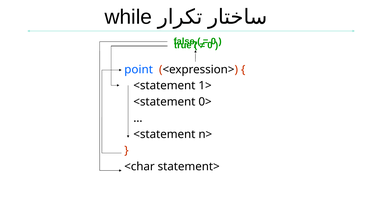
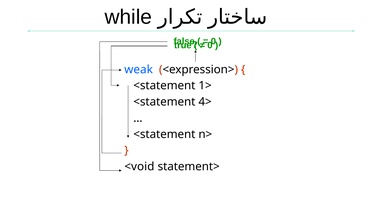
point: point -> weak (139, 70)
0>: 0> -> 4> (205, 102)
<char: <char -> <void (139, 167)
